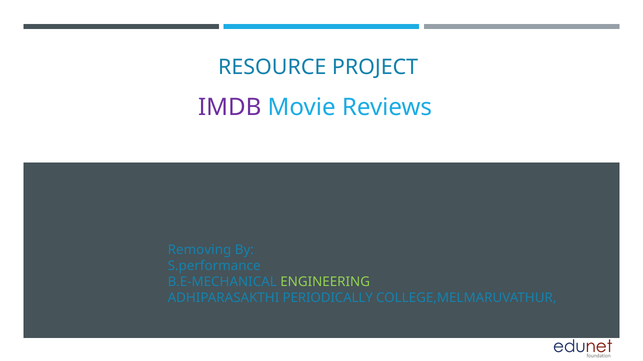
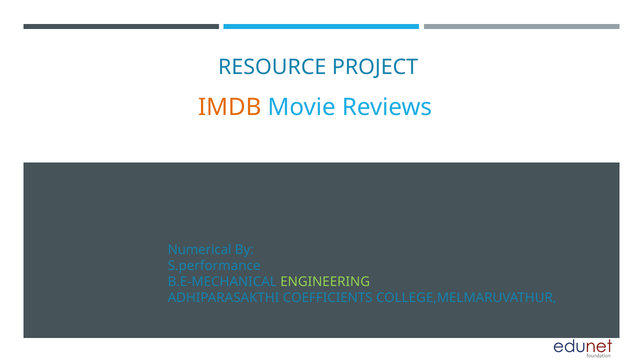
IMDB colour: purple -> orange (230, 107)
Removing: Removing -> Numerical (200, 250)
PERIODICALLY: PERIODICALLY -> COEFFICIENTS (328, 298)
